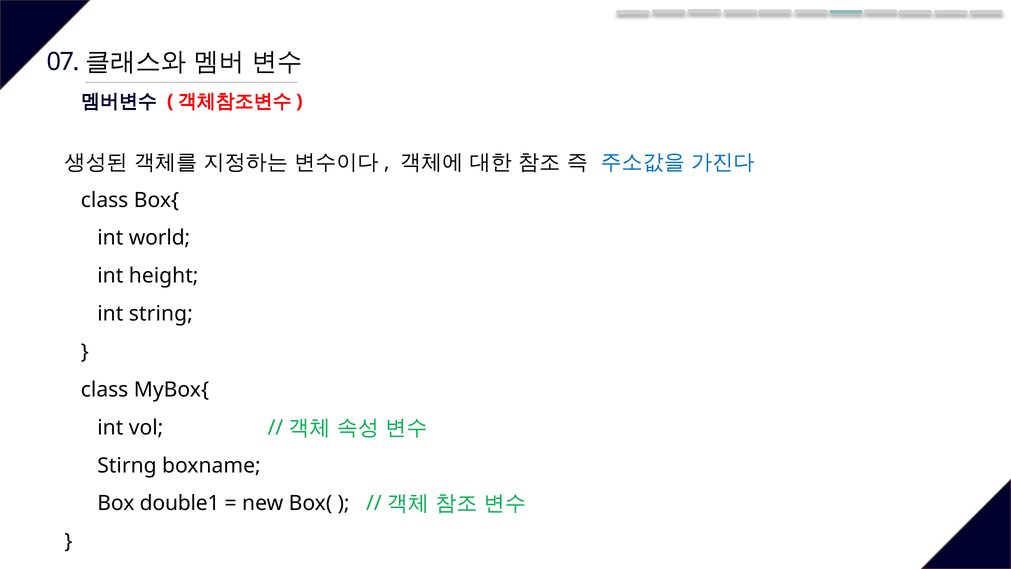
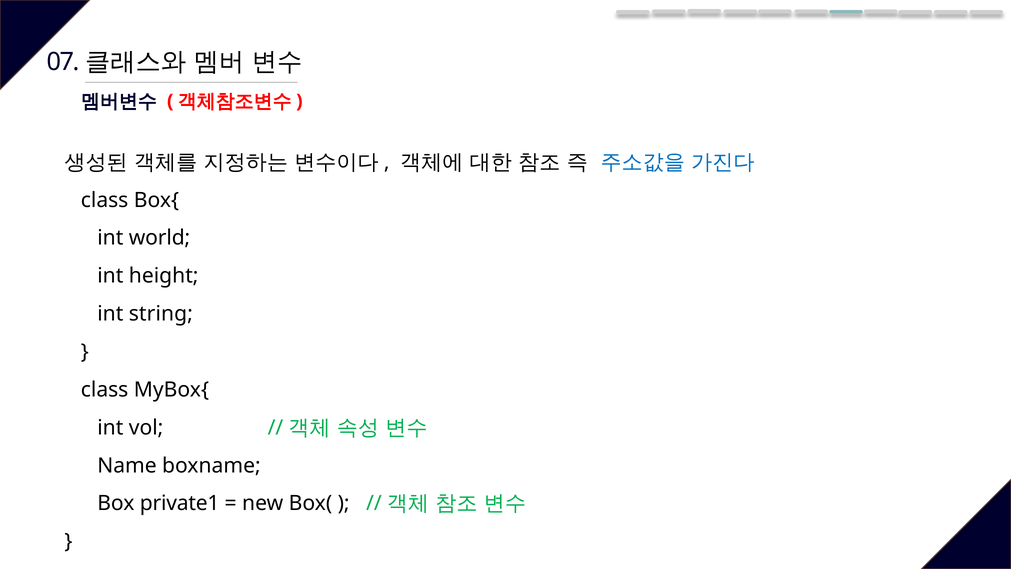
Stirng: Stirng -> Name (127, 465)
double1: double1 -> private1 (180, 503)
